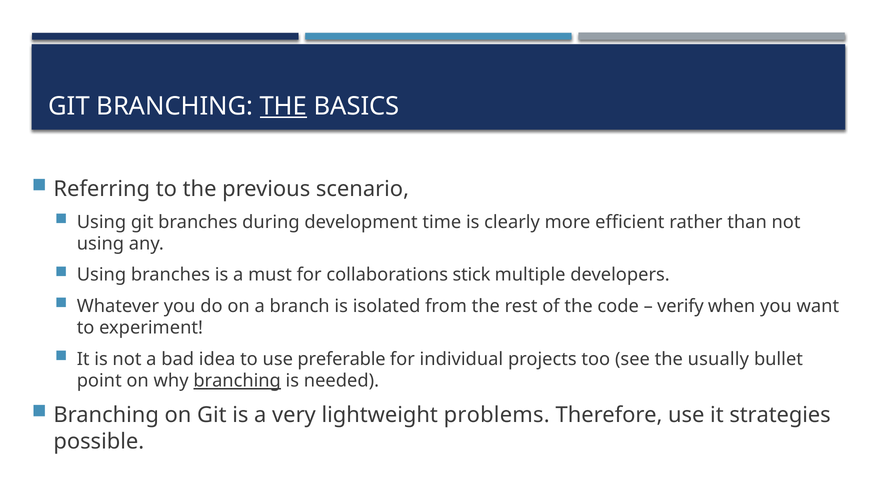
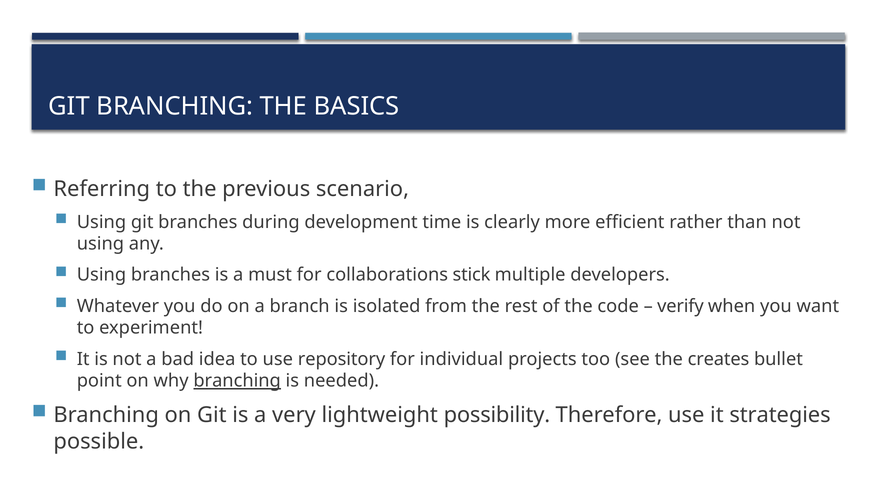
THE underline: present -> none (283, 107)
preferable: preferable -> repository (342, 359)
usually: usually -> creates (719, 359)
problems: problems -> possibility (497, 415)
